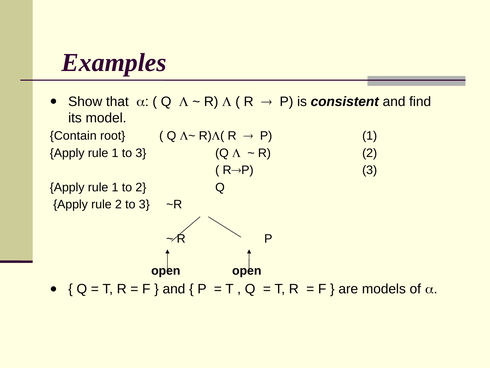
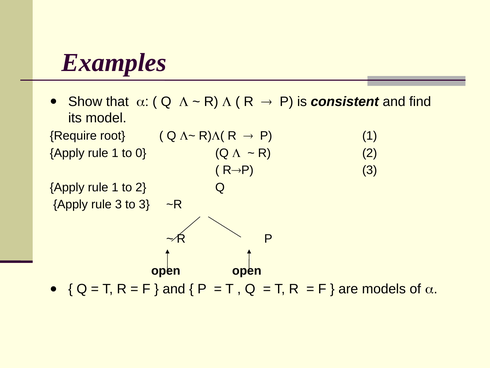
Contain: Contain -> Require (73, 136)
1 to 3: 3 -> 0 (141, 153)
rule 2: 2 -> 3 (118, 204)
